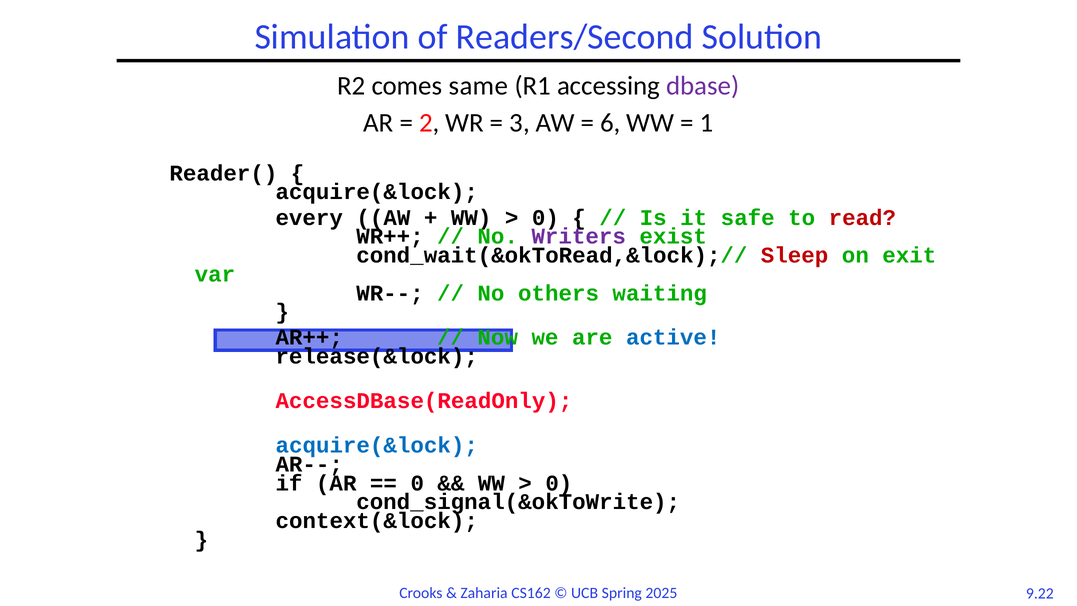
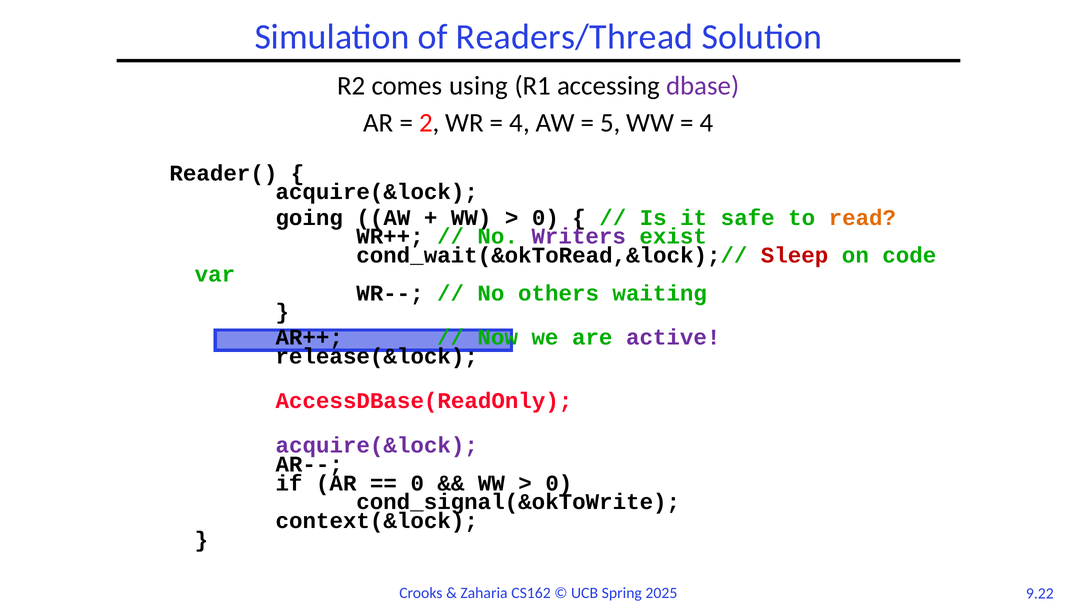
Readers/Second: Readers/Second -> Readers/Thread (575, 37)
same: same -> using (478, 86)
3: 3 -> 4 (520, 123)
6: 6 -> 5 (610, 123)
1: 1 -> 4 (707, 123)
every: every -> going (309, 218)
read colour: red -> orange (862, 218)
exit: exit -> code (909, 255)
active colour: blue -> purple (673, 337)
acquire(&lock colour: blue -> purple (377, 445)
